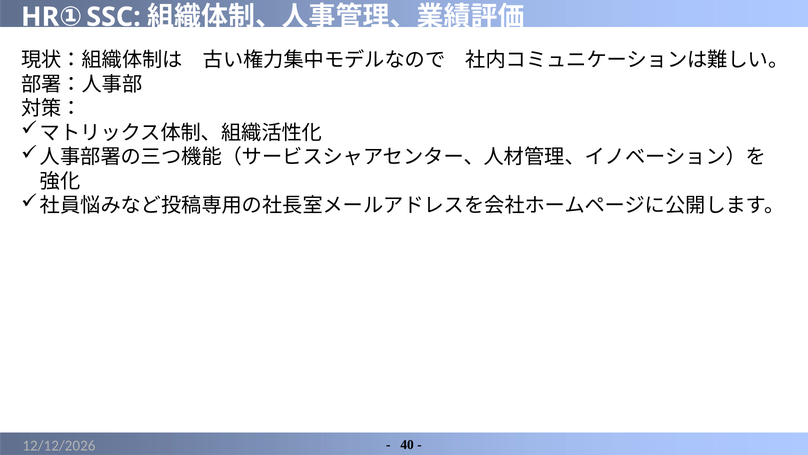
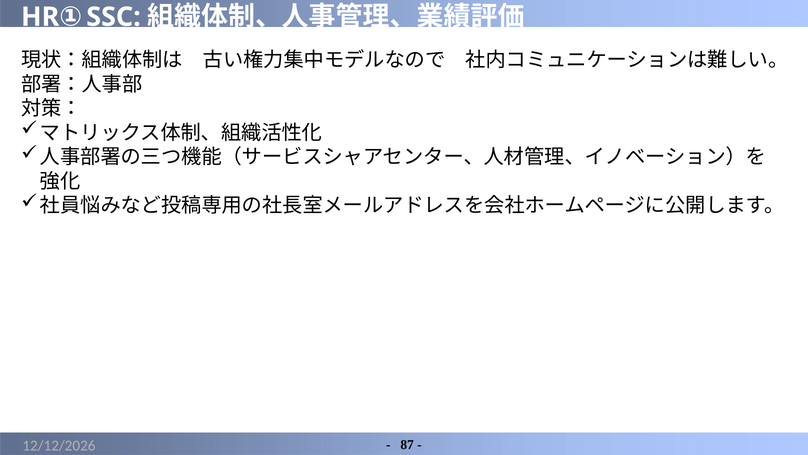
40: 40 -> 87 (407, 444)
